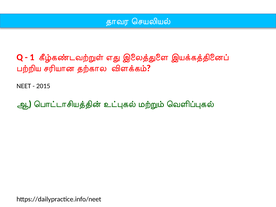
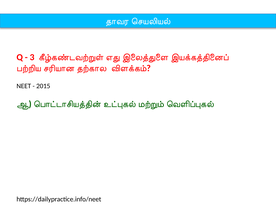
1: 1 -> 3 (32, 57)
